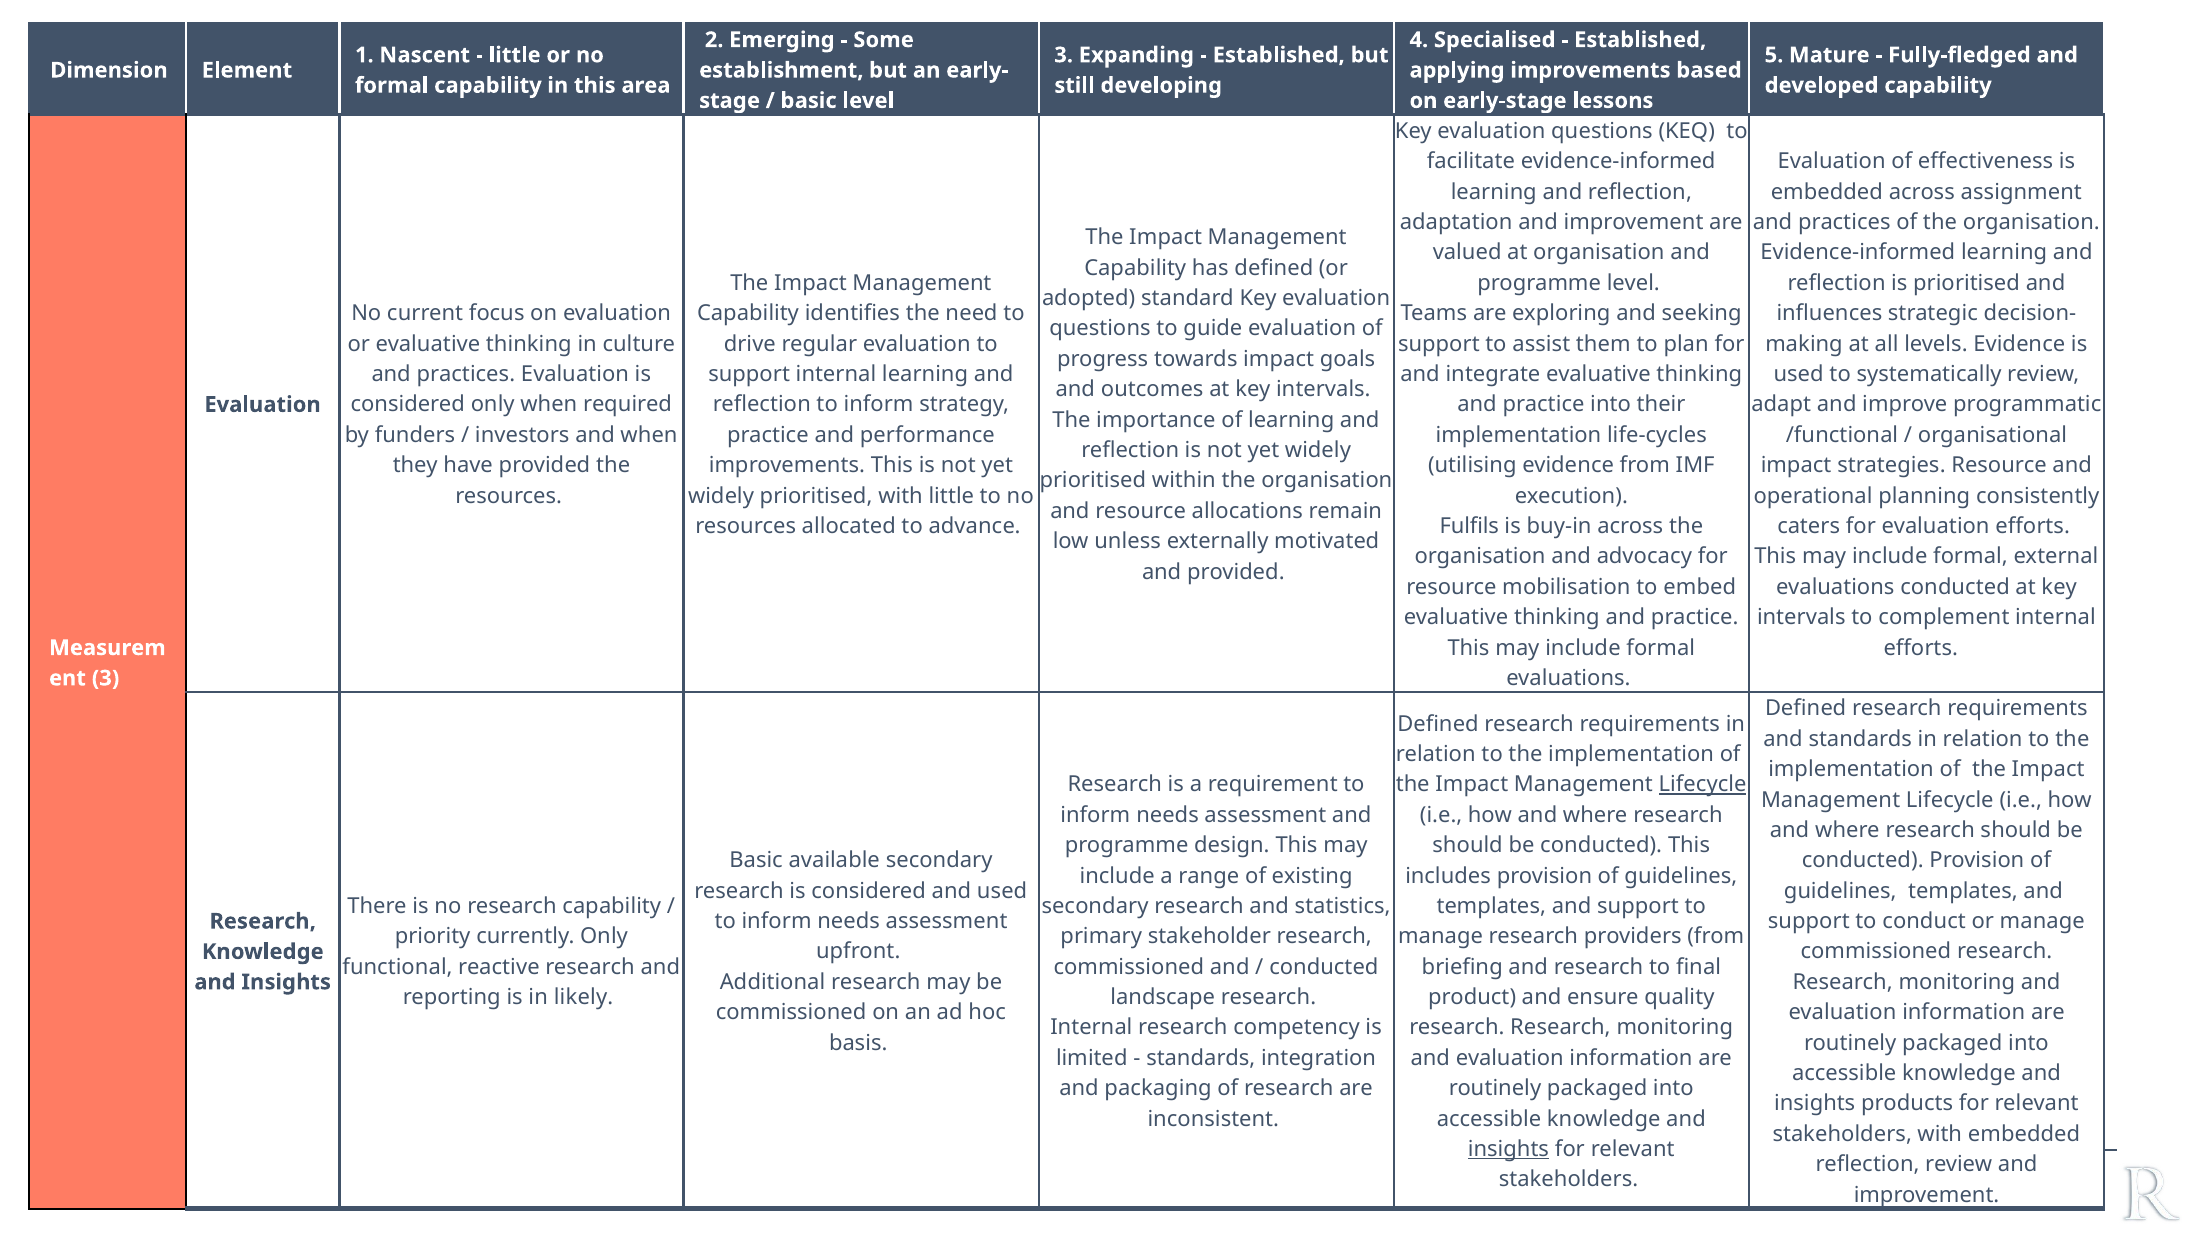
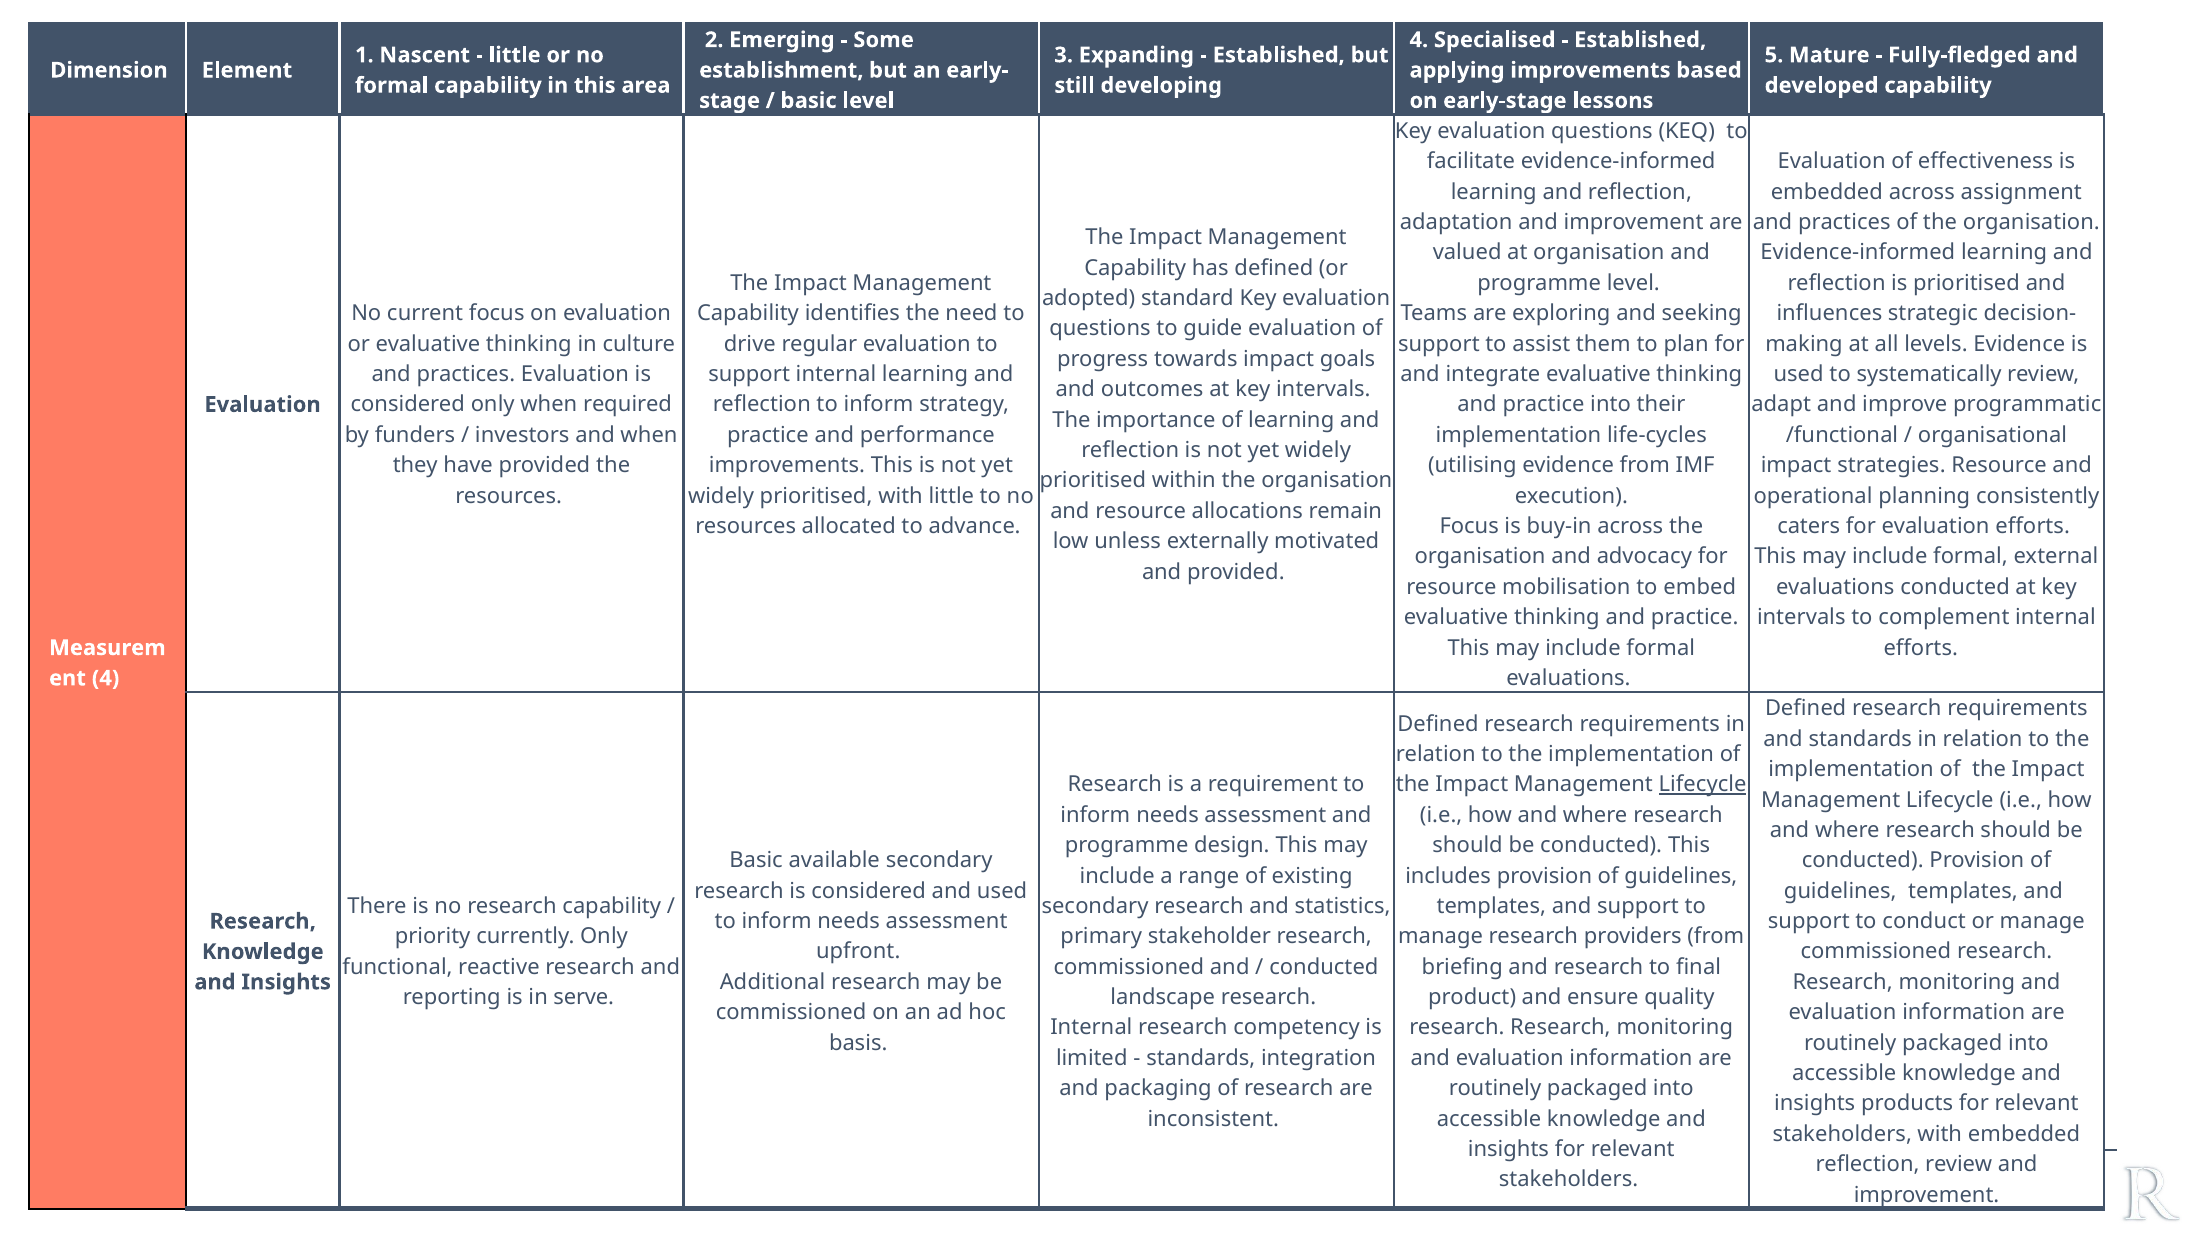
Fulfils: Fulfils -> Focus (1469, 526)
3: 3 -> 4 (106, 679)
likely: likely -> serve (584, 998)
insights underline: present -> none (1508, 1150)
